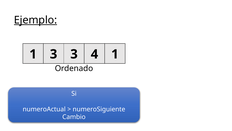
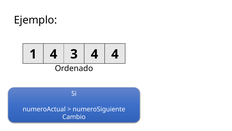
Ejemplo underline: present -> none (35, 20)
1 3: 3 -> 4 (54, 54)
4 1: 1 -> 4 (115, 54)
